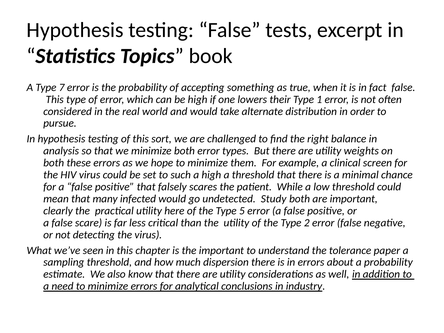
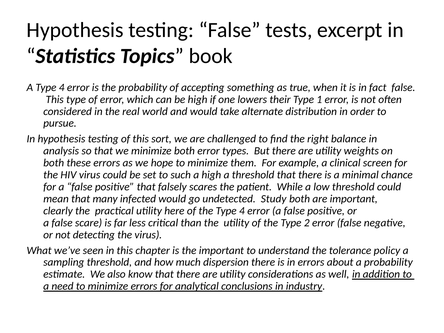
A Type 7: 7 -> 4 (62, 87)
the Type 5: 5 -> 4 (242, 211)
paper: paper -> policy (387, 250)
